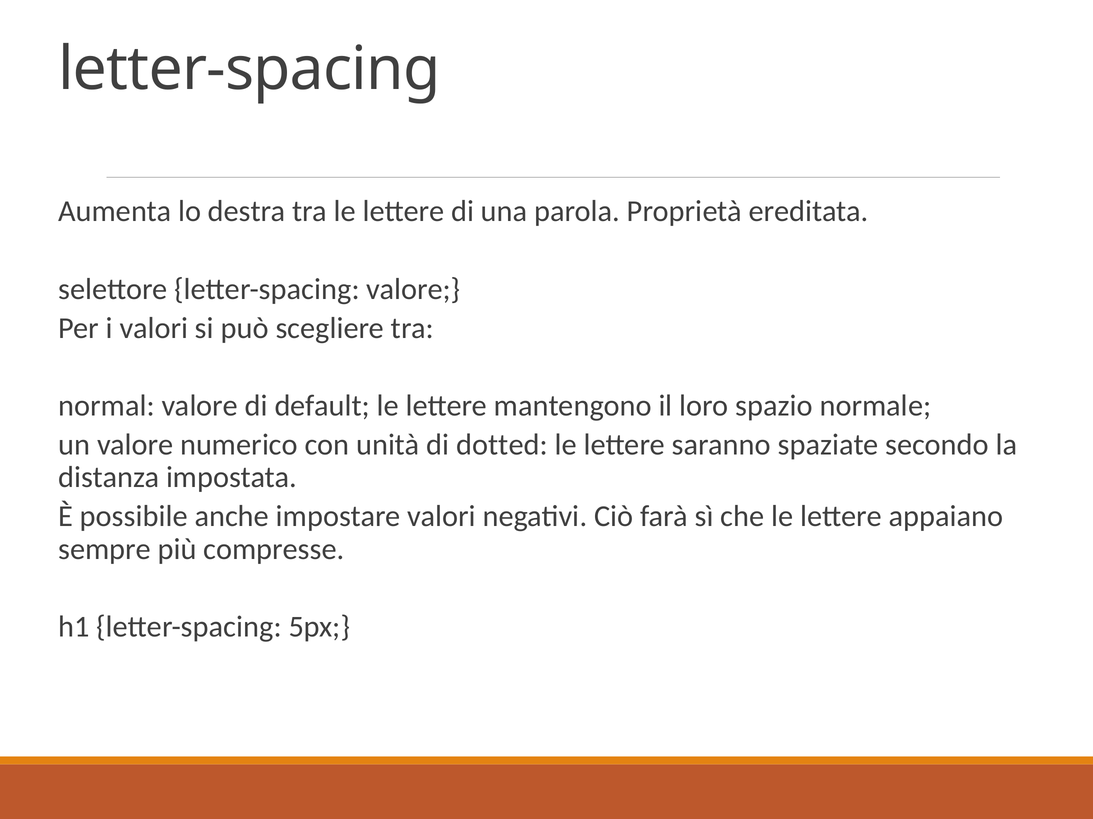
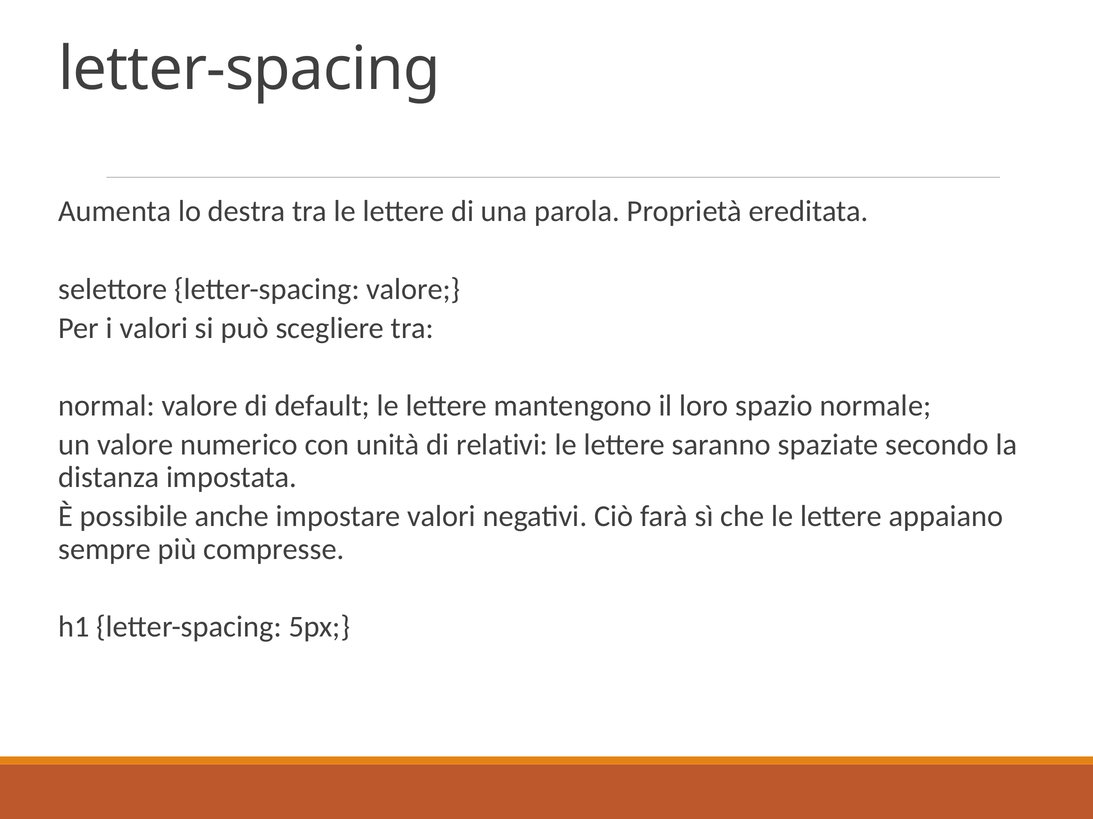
dotted: dotted -> relativi (502, 445)
